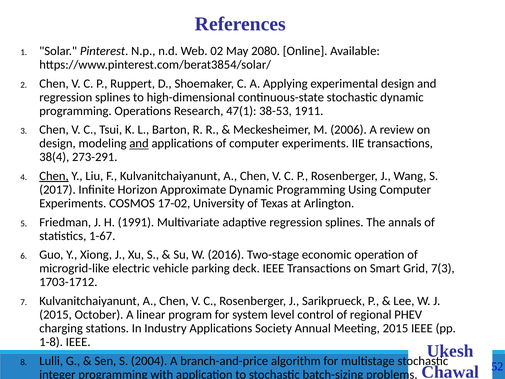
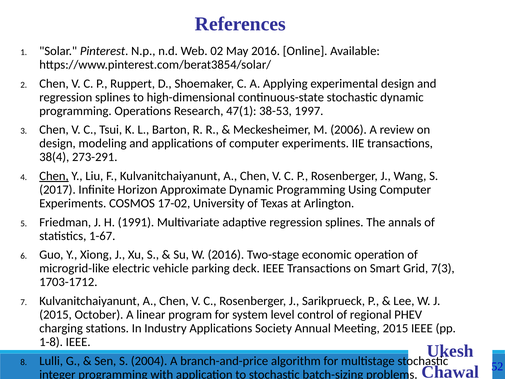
May 2080: 2080 -> 2016 (266, 51)
1911: 1911 -> 1997 (309, 111)
and underline: present -> none (139, 143)
